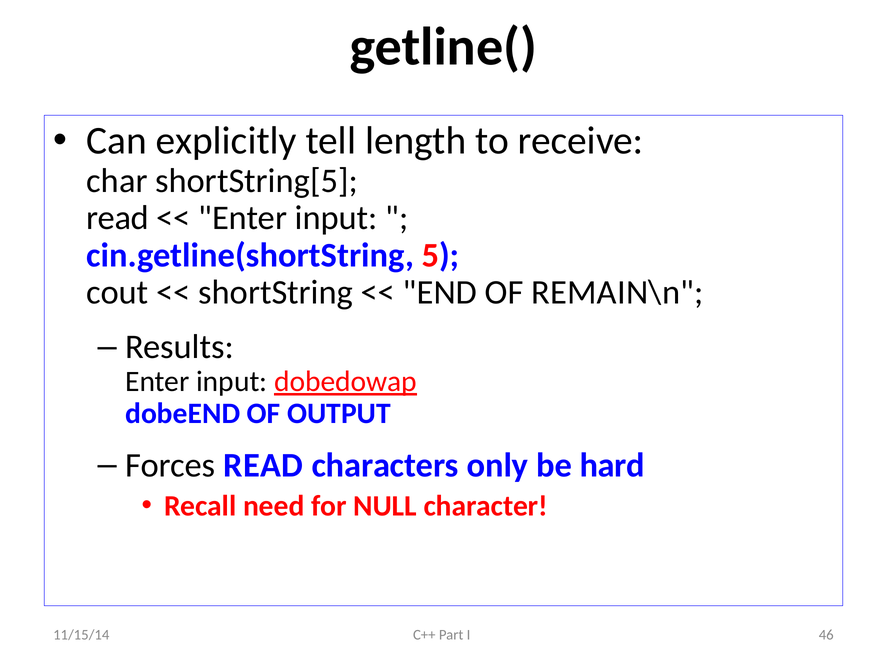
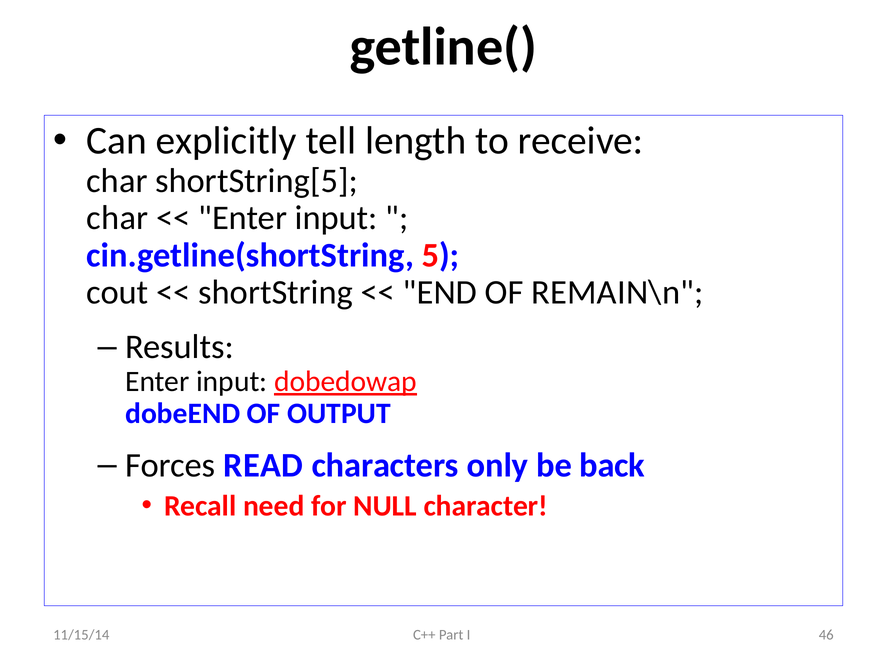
read: read -> char (117, 218)
hard: hard -> back (612, 465)
